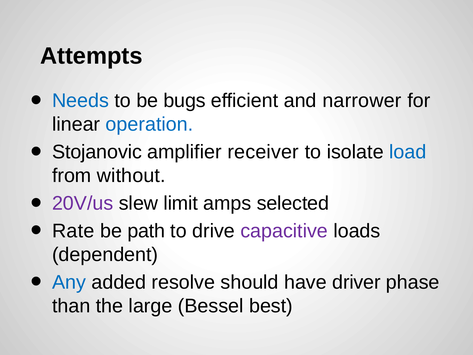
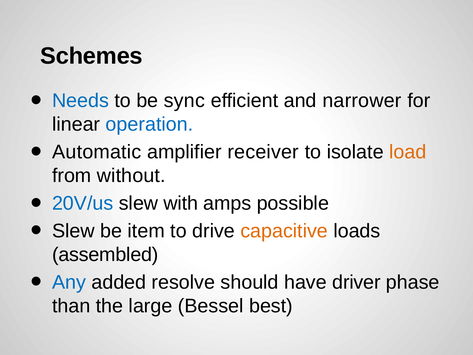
Attempts: Attempts -> Schemes (91, 56)
bugs: bugs -> sync (184, 101)
Stojanovic: Stojanovic -> Automatic (97, 152)
load colour: blue -> orange (408, 152)
20V/us colour: purple -> blue (83, 203)
limit: limit -> with (181, 203)
selected: selected -> possible (293, 203)
Rate: Rate -> Slew (73, 231)
path: path -> item (146, 231)
capacitive colour: purple -> orange (284, 231)
dependent: dependent -> assembled (105, 254)
